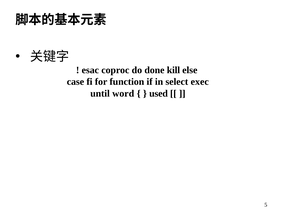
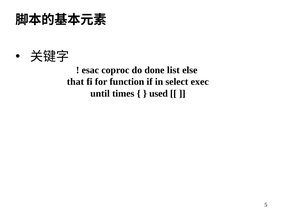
kill: kill -> list (173, 70)
case: case -> that (75, 82)
word: word -> times (123, 93)
